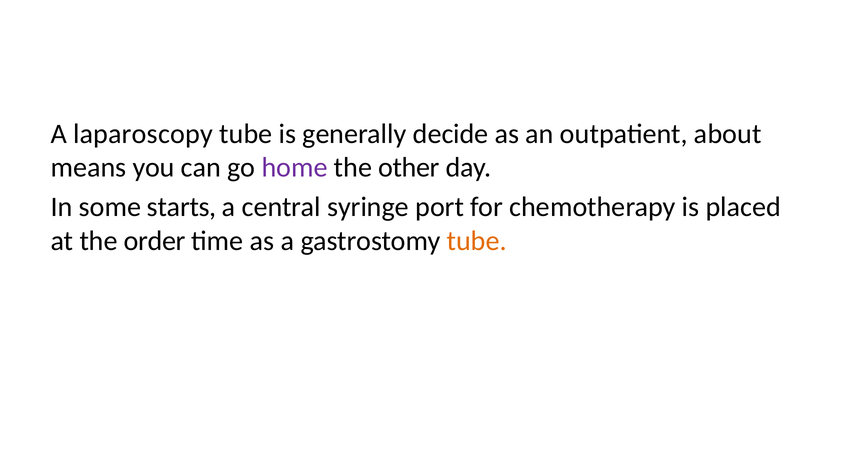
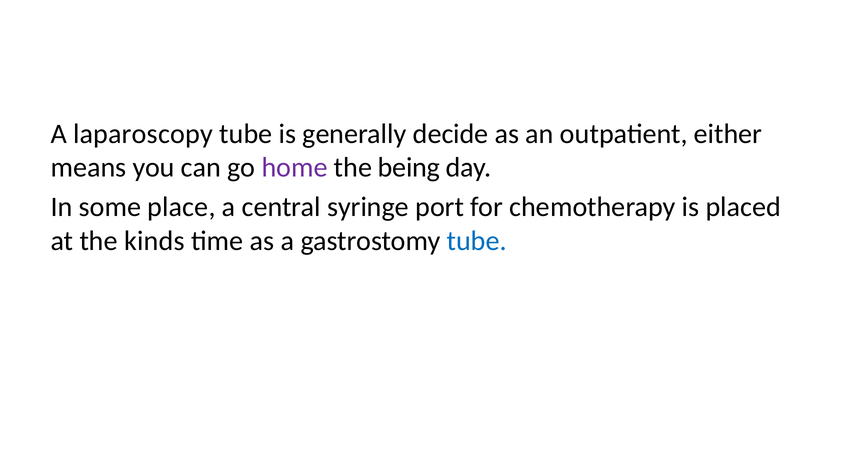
about: about -> either (728, 134)
other: other -> being (409, 168)
starts: starts -> place (181, 207)
order: order -> kinds (154, 241)
tube colour: orange -> blue (477, 241)
